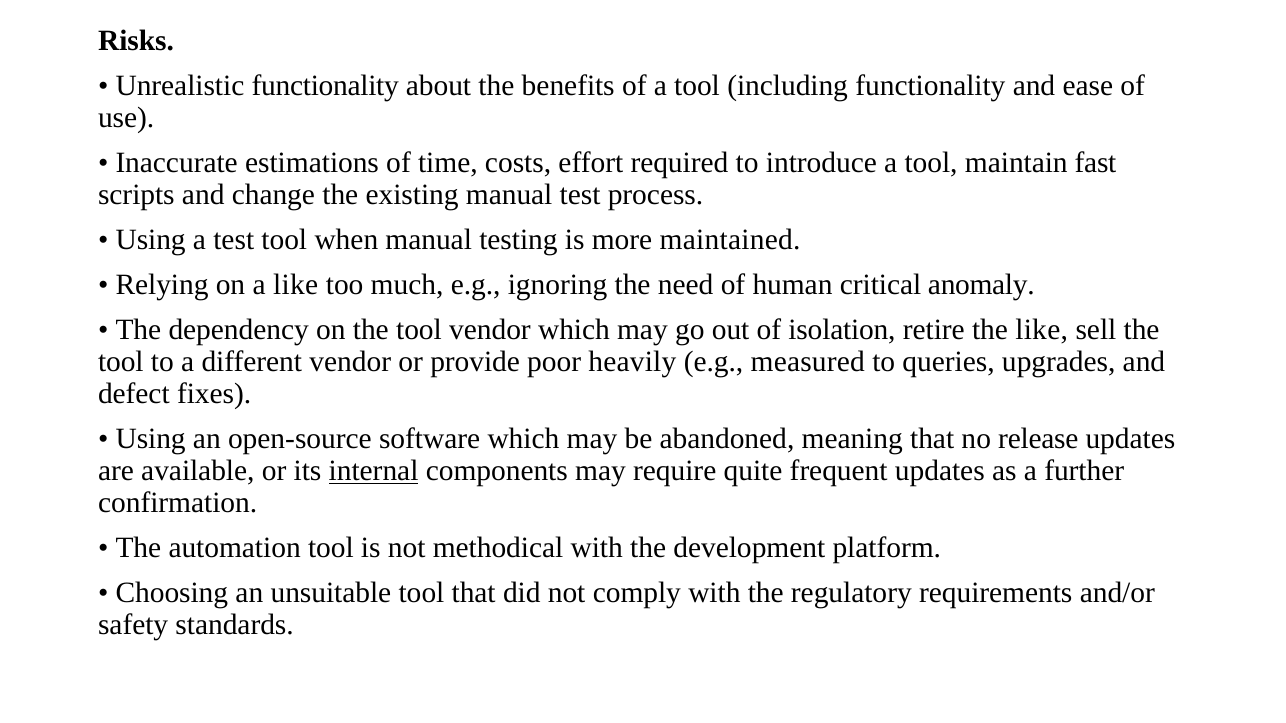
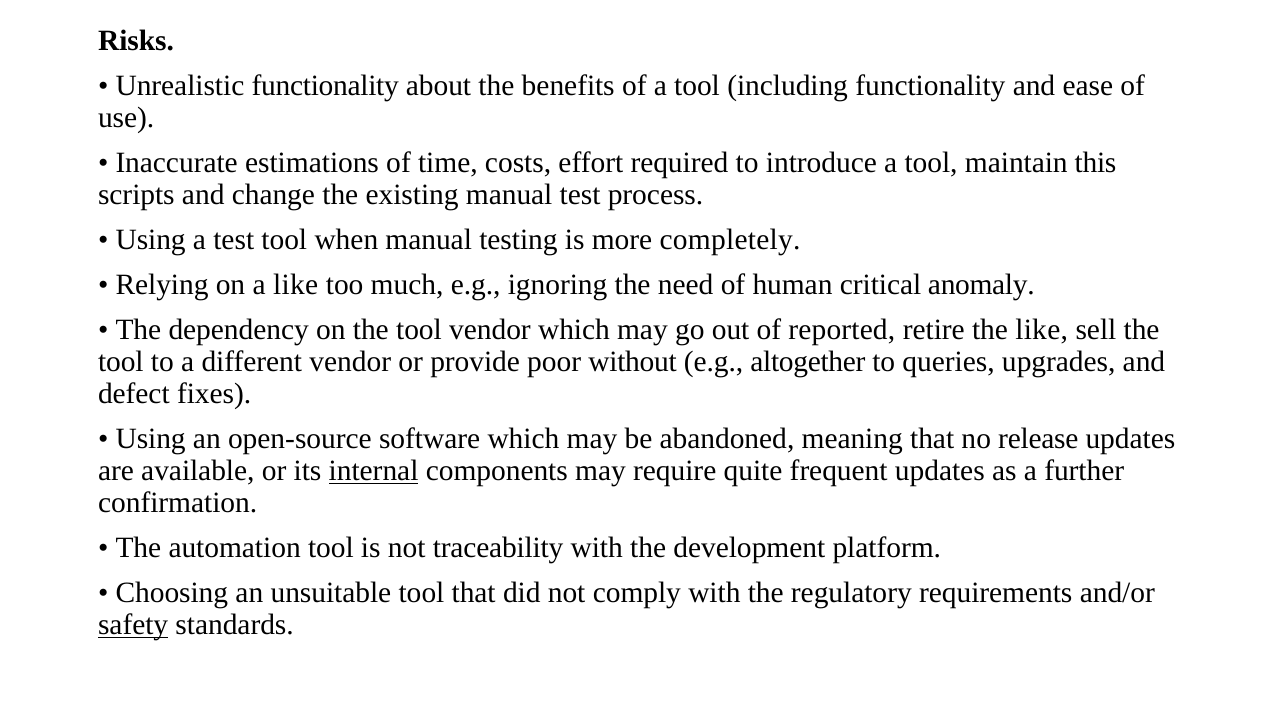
fast: fast -> this (1096, 163)
maintained: maintained -> completely (730, 240)
isolation: isolation -> reported (842, 330)
heavily: heavily -> without (633, 362)
measured: measured -> altogether (808, 362)
methodical: methodical -> traceability (498, 548)
safety underline: none -> present (133, 625)
